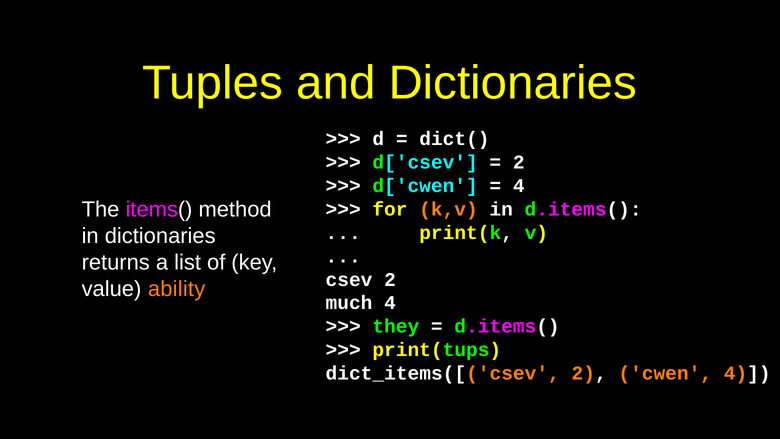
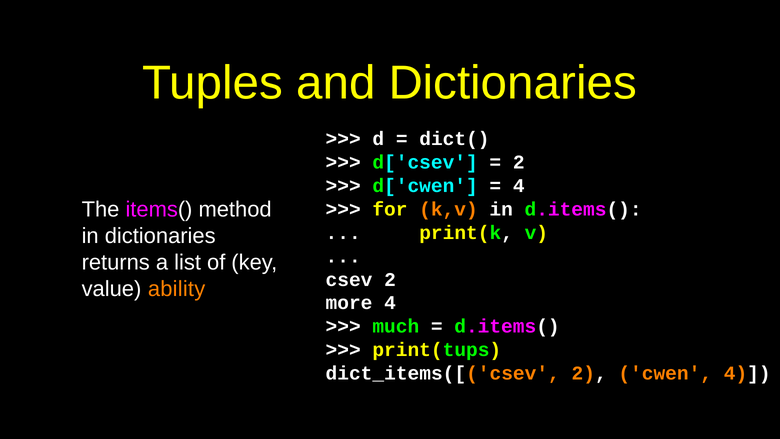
much: much -> more (349, 303)
they: they -> much (396, 326)
